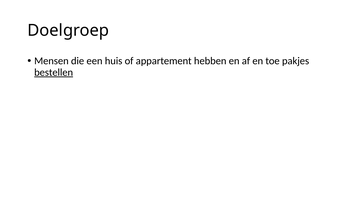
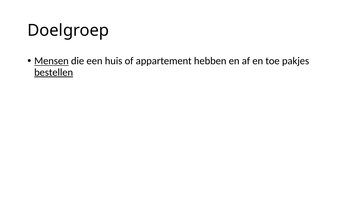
Mensen underline: none -> present (51, 61)
